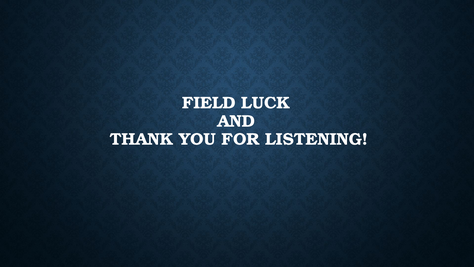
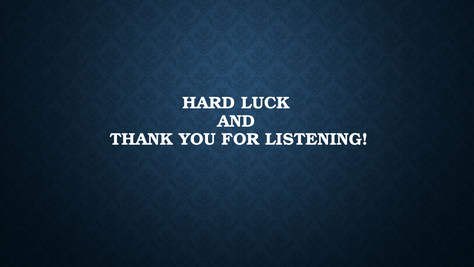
FIELD: FIELD -> HARD (209, 103)
